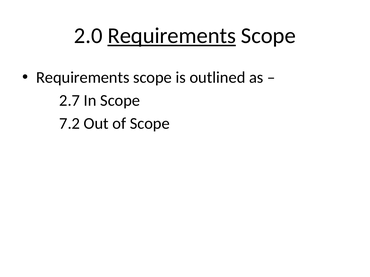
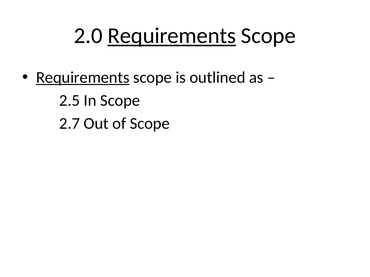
Requirements underline: none -> present (83, 78)
2.7: 2.7 -> 2.5 (70, 101)
7.2: 7.2 -> 2.7 (70, 124)
